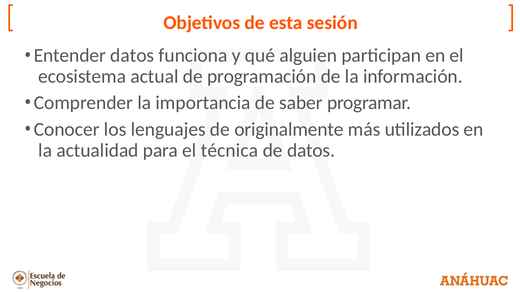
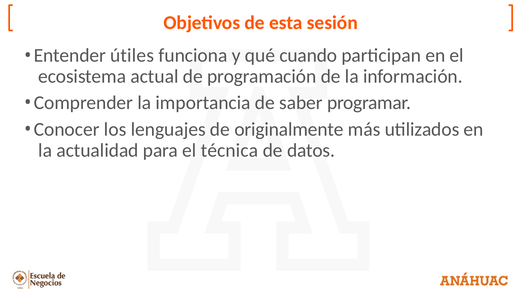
Entender datos: datos -> útiles (132, 56)
alguien: alguien -> cuando (308, 56)
